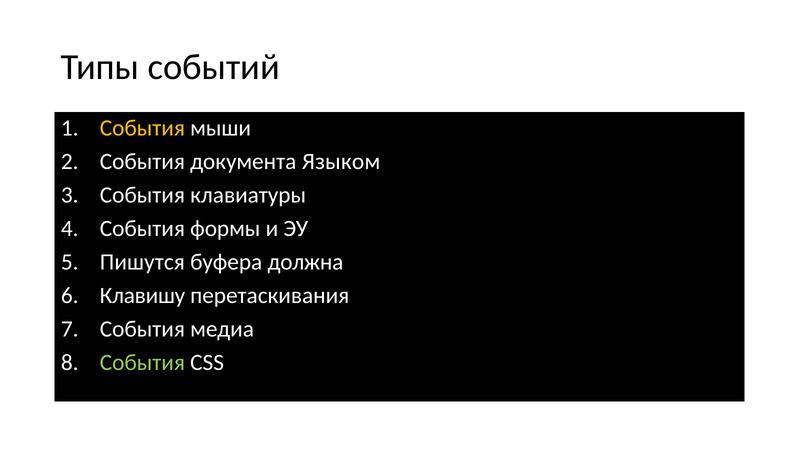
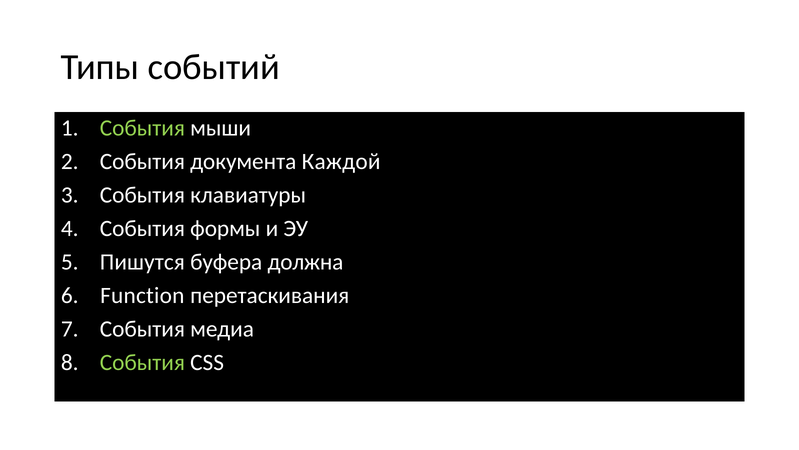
События colour: yellow -> light green (142, 128)
Языком: Языком -> Каждой (341, 161)
Клавишу: Клавишу -> Function (142, 295)
